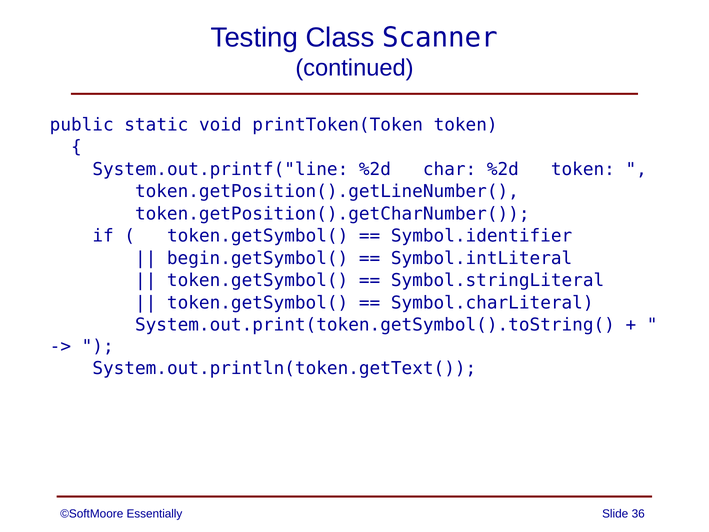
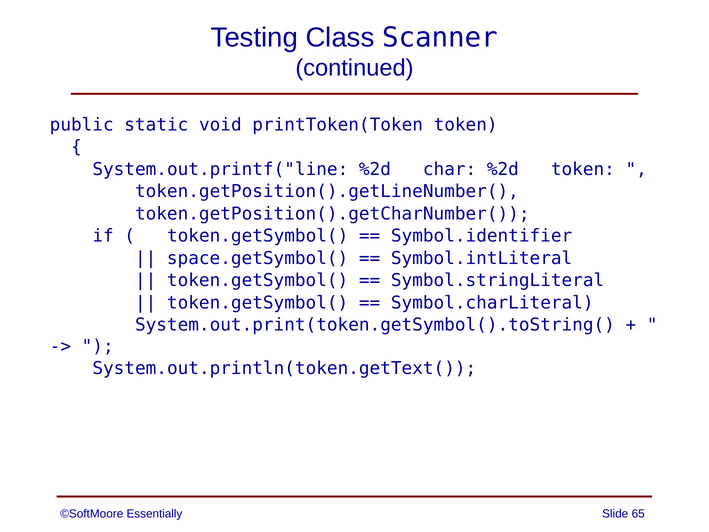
begin.getSymbol(: begin.getSymbol( -> space.getSymbol( (258, 258)
36: 36 -> 65 (638, 514)
